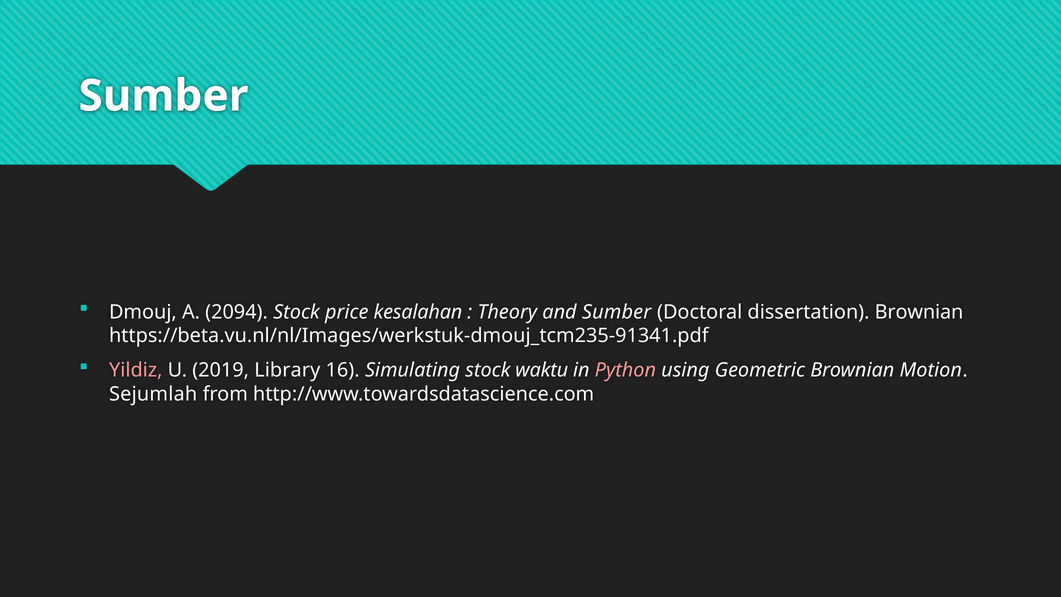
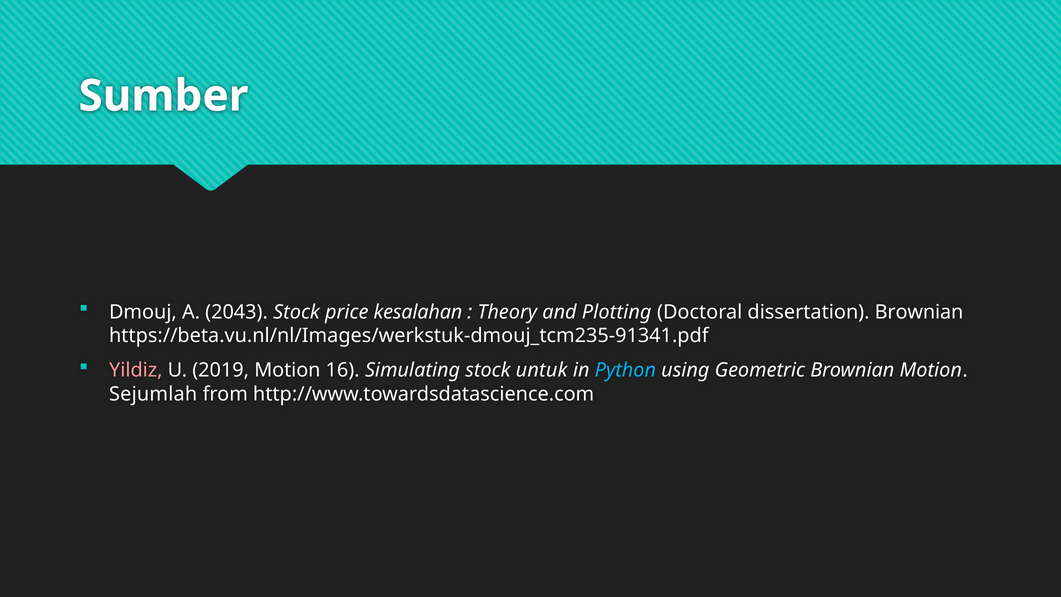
2094: 2094 -> 2043 (237, 312)
and Sumber: Sumber -> Plotting (617, 312)
2019 Library: Library -> Motion (287, 370)
waktu: waktu -> untuk (542, 370)
Python colour: pink -> light blue (625, 370)
